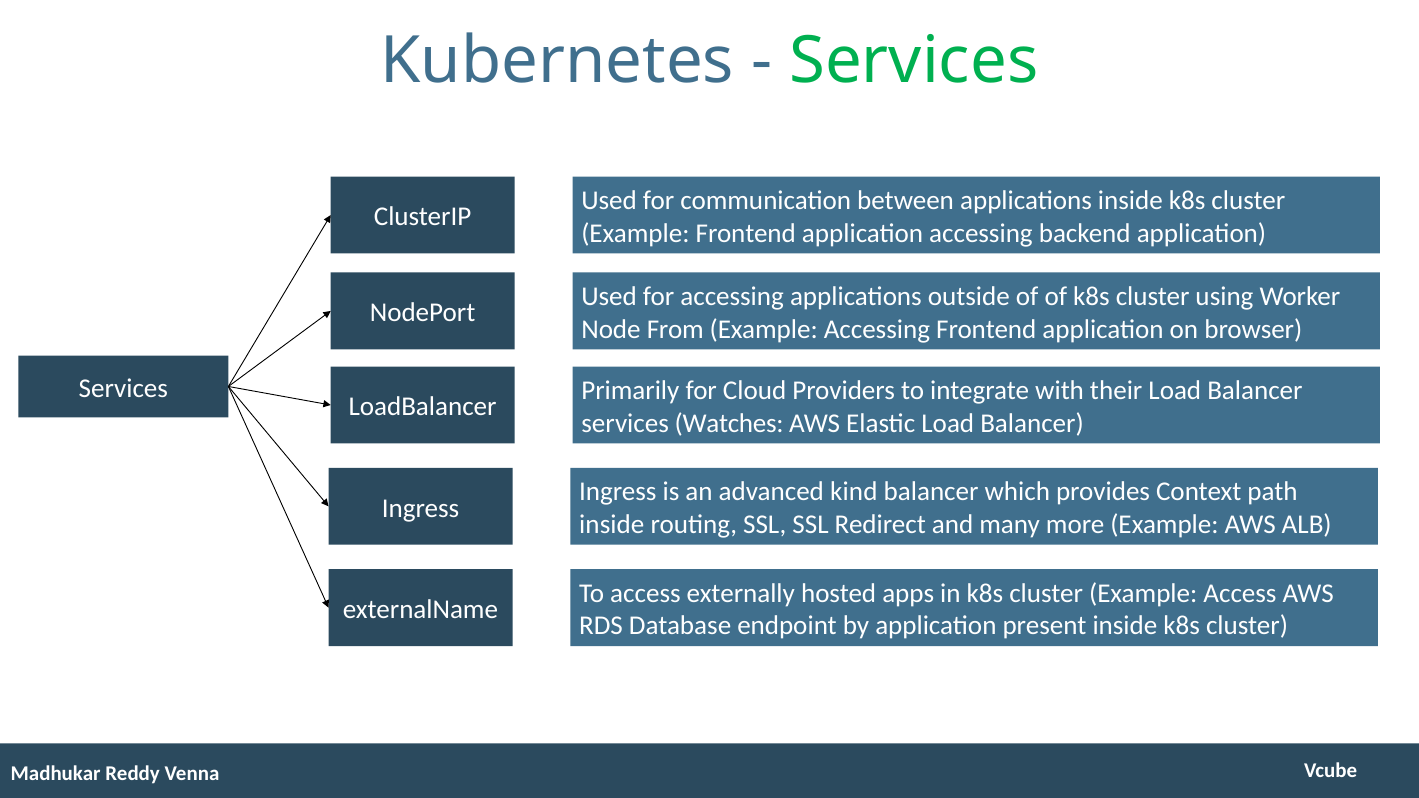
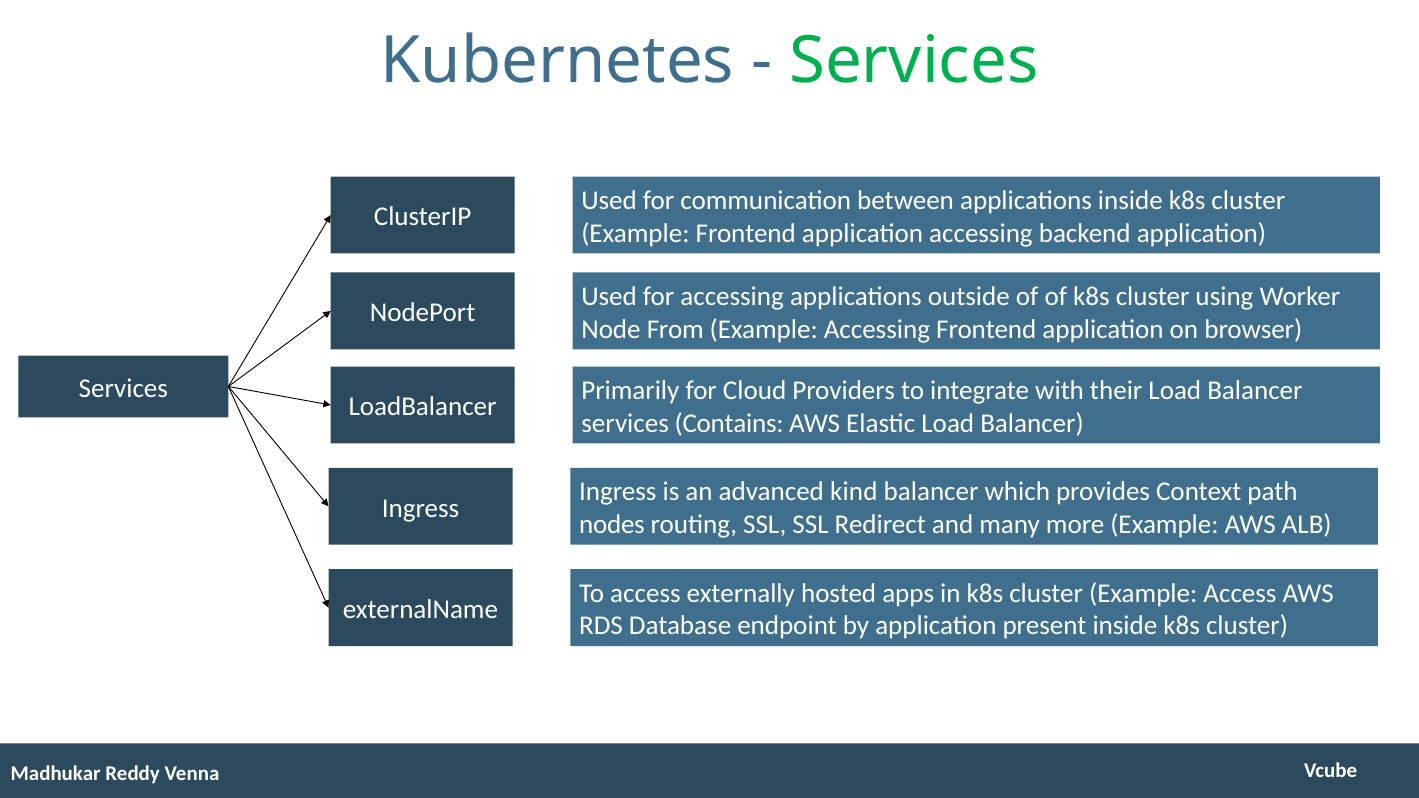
Watches: Watches -> Contains (729, 423)
inside: inside -> nodes (612, 525)
